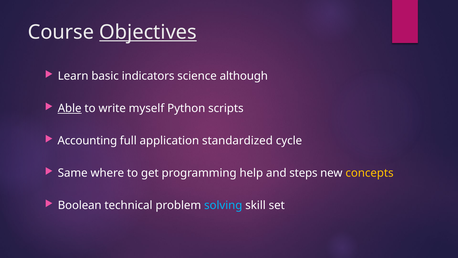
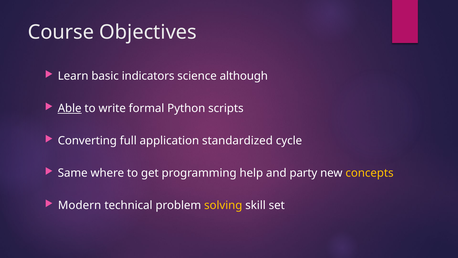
Objectives underline: present -> none (148, 32)
myself: myself -> formal (147, 108)
Accounting: Accounting -> Converting (87, 140)
steps: steps -> party (303, 173)
Boolean: Boolean -> Modern (80, 205)
solving colour: light blue -> yellow (223, 205)
